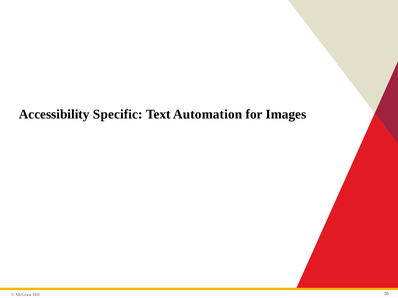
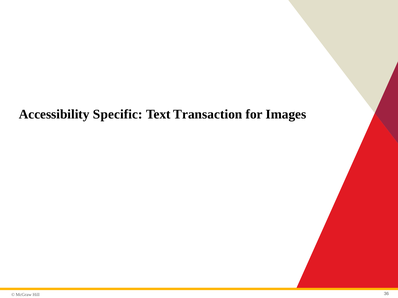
Automation: Automation -> Transaction (208, 114)
